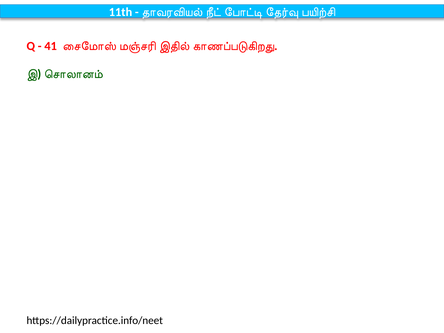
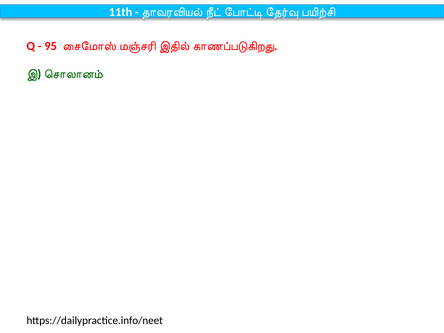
41: 41 -> 95 (51, 46)
